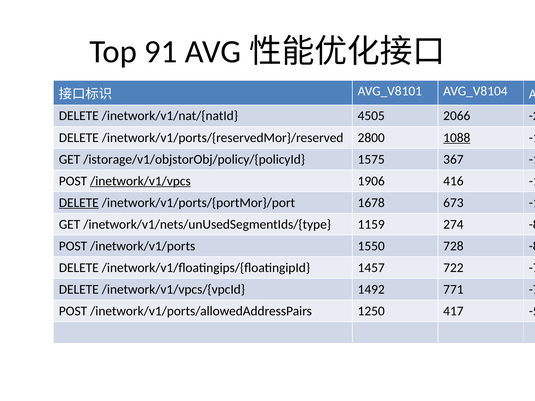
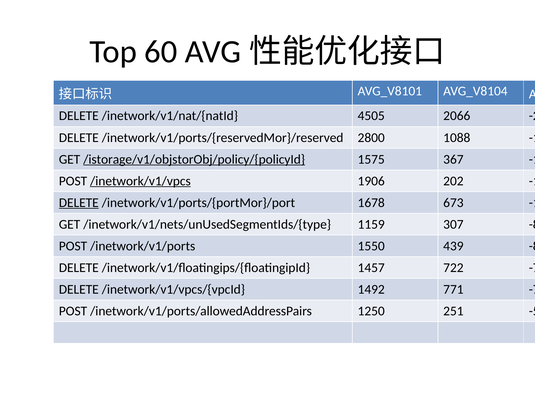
91: 91 -> 60 (161, 52)
1088 underline: present -> none (457, 138)
/istorage/v1/objstorObj/policy/{policyId underline: none -> present (194, 159)
416: 416 -> 202 (453, 181)
274: 274 -> 307 (453, 224)
728: 728 -> 439 (453, 246)
417: 417 -> 251 (453, 311)
